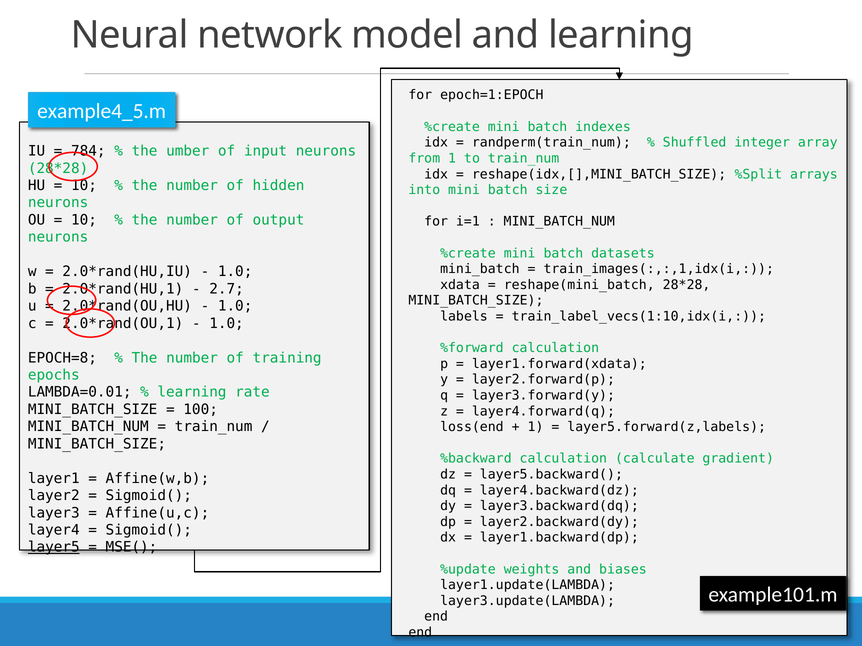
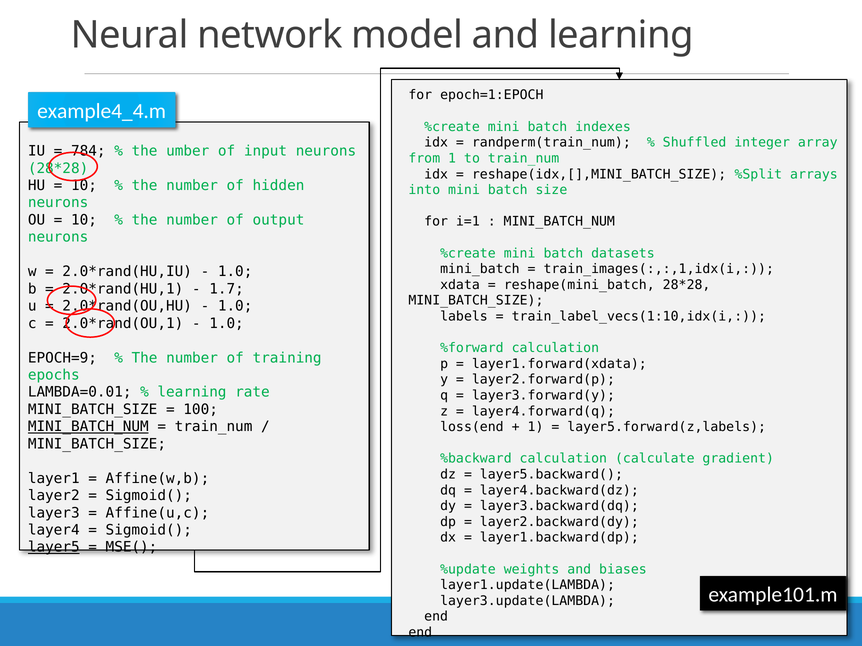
example4_5.m: example4_5.m -> example4_4.m (102, 111)
2.7: 2.7 -> 1.7 (227, 289)
EPOCH=8: EPOCH=8 -> EPOCH=9 (62, 358)
MINI_BATCH_NUM underline: none -> present (88, 427)
